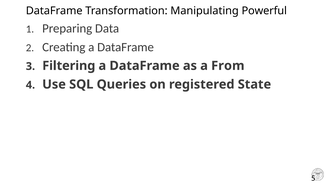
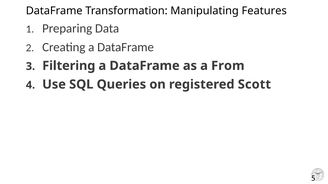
Powerful: Powerful -> Features (264, 11)
State: State -> Scott (254, 85)
